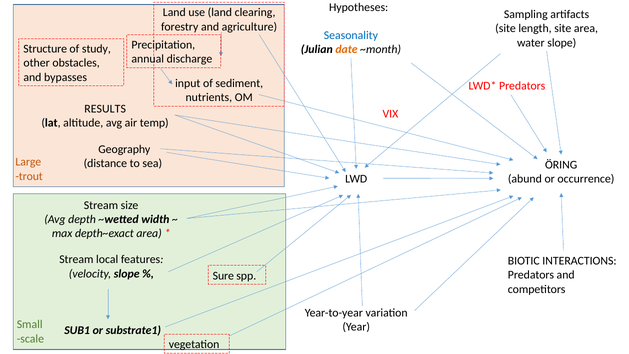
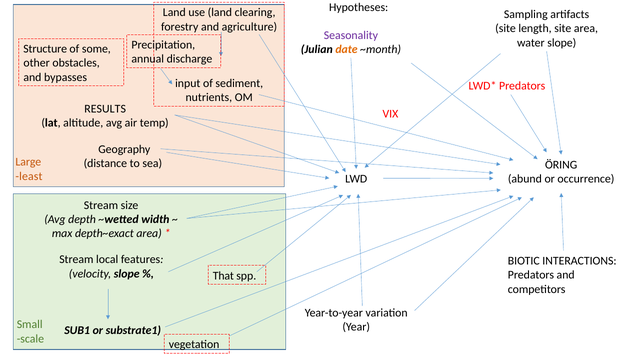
Seasonality colour: blue -> purple (351, 35)
study: study -> some (96, 49)
trout: trout -> least (29, 176)
Sure: Sure -> That (223, 276)
